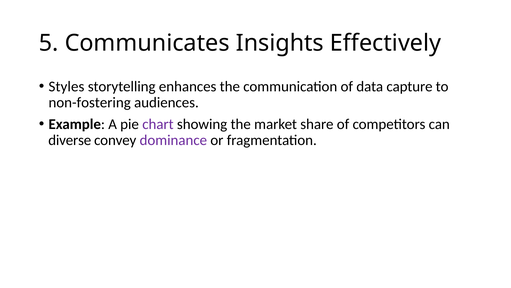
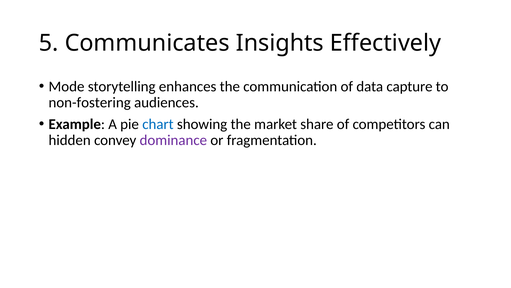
Styles: Styles -> Mode (67, 86)
chart colour: purple -> blue (158, 124)
diverse: diverse -> hidden (70, 140)
